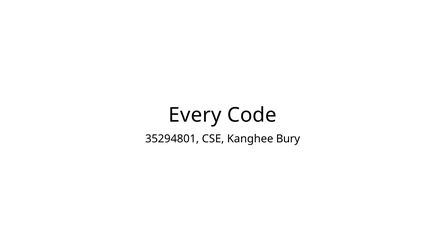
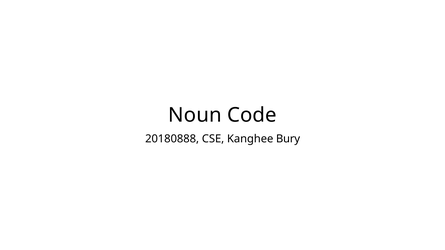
Every: Every -> Noun (195, 115)
35294801: 35294801 -> 20180888 (172, 139)
